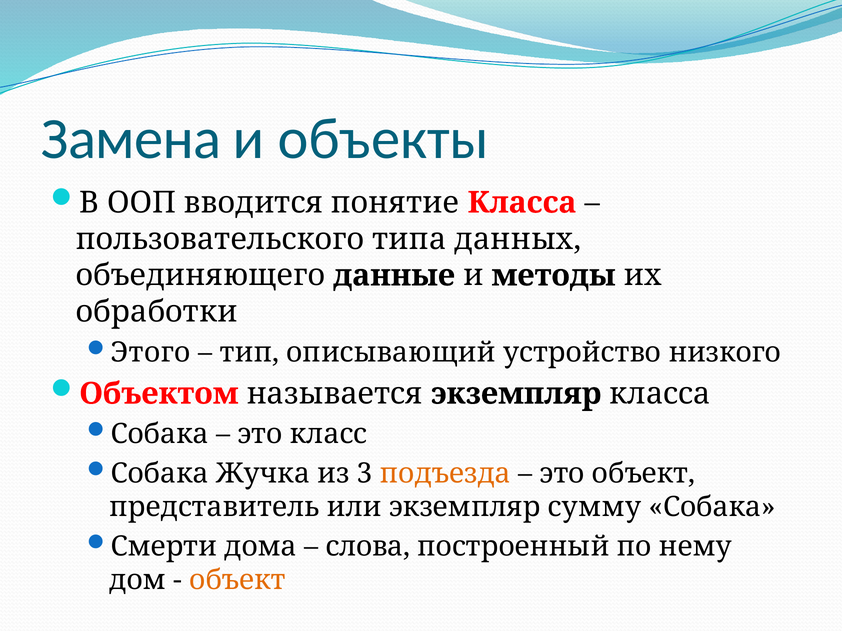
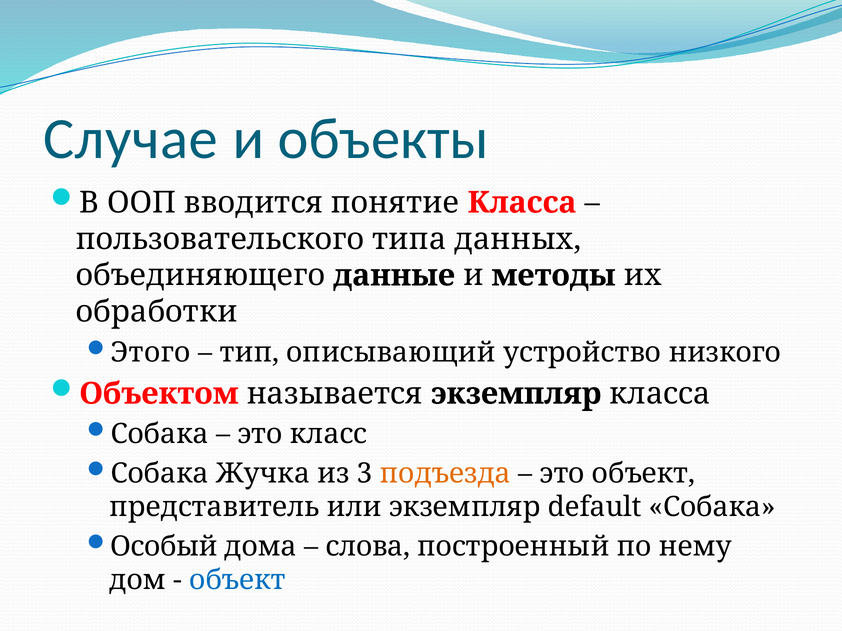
Замена: Замена -> Случае (131, 139)
сумму: сумму -> default (595, 507)
Смерти: Смерти -> Особый (164, 547)
объект colour: orange -> blue (238, 580)
